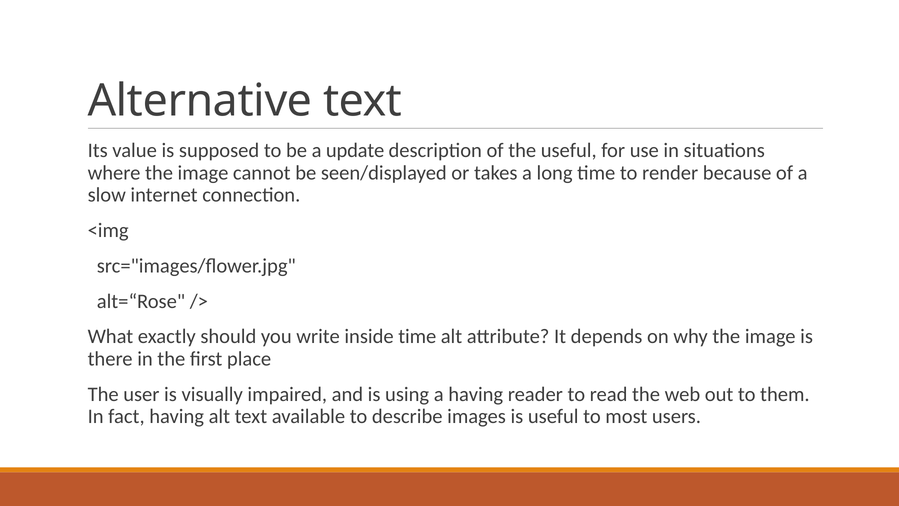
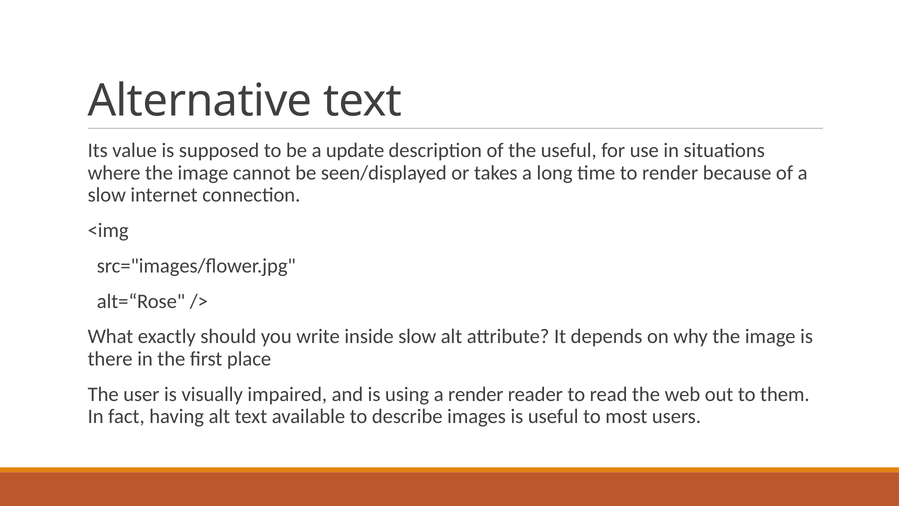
inside time: time -> slow (417, 336)
a having: having -> render (476, 394)
